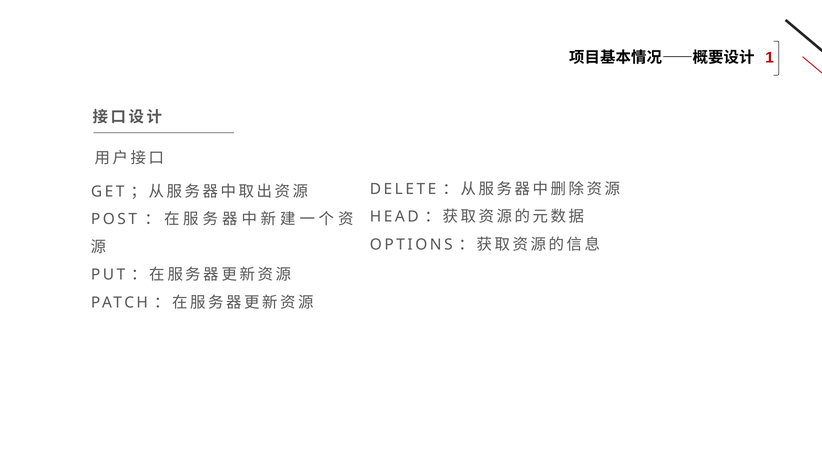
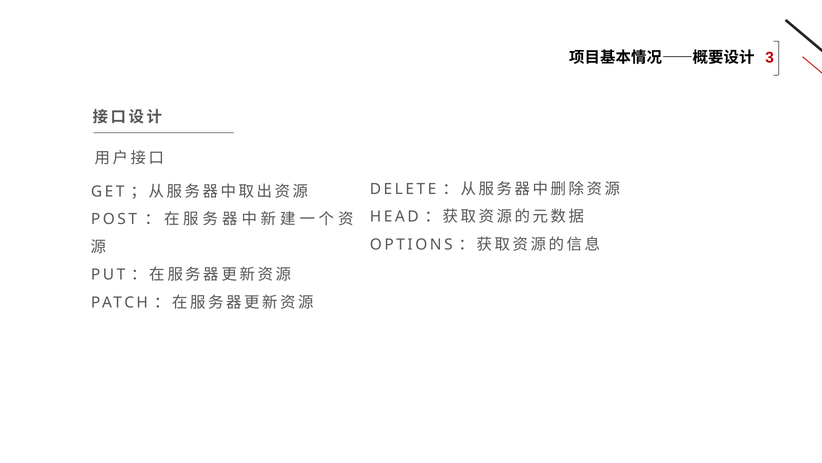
1: 1 -> 3 (770, 58)
